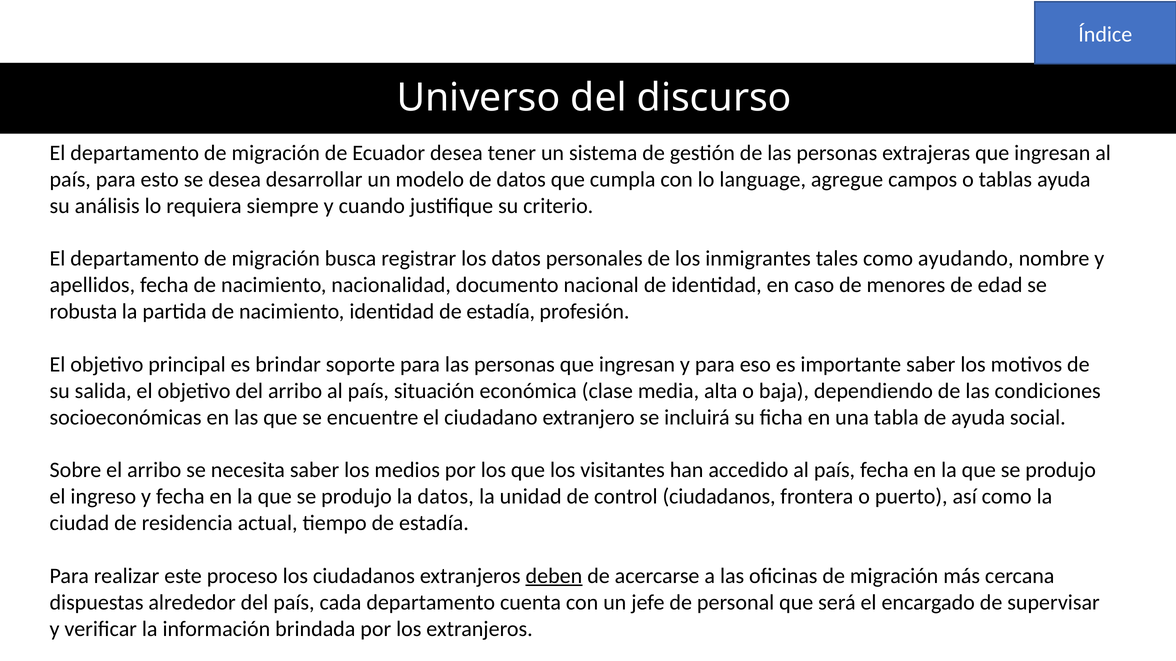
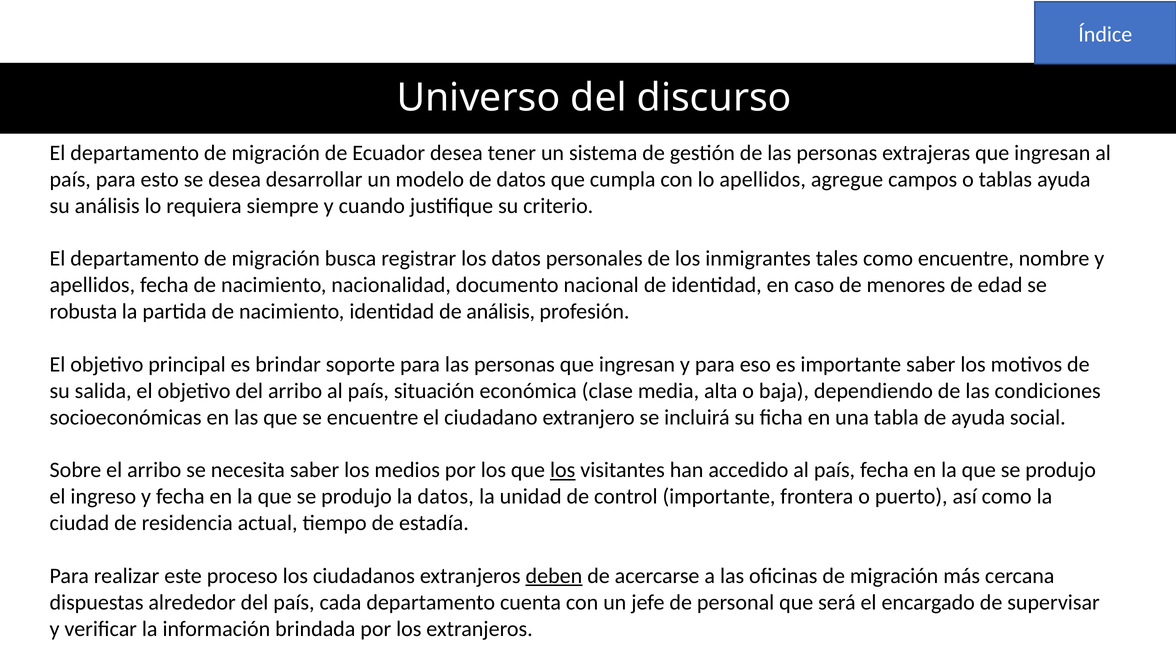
lo language: language -> apellidos (763, 179)
como ayudando: ayudando -> encuentre (966, 259)
identidad de estadía: estadía -> análisis (501, 312)
los underline: none -> present (563, 470)
control ciudadanos: ciudadanos -> importante (719, 497)
